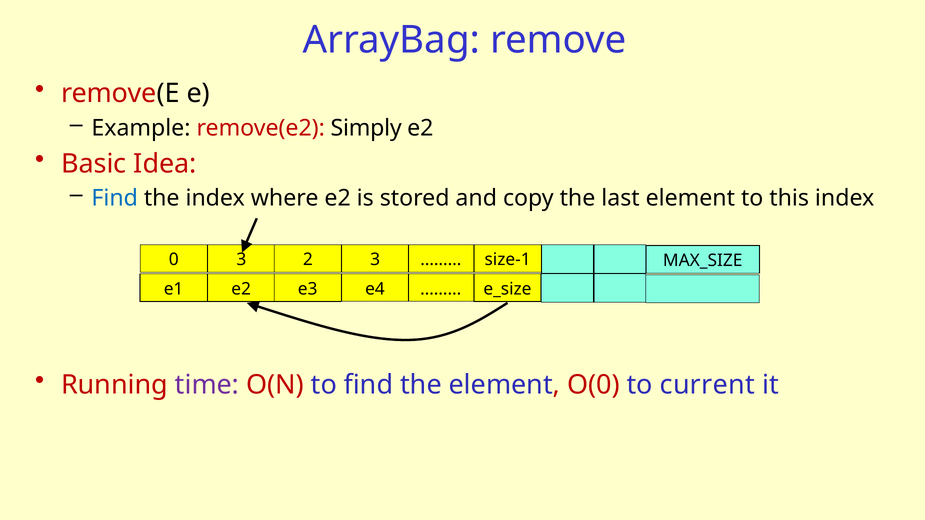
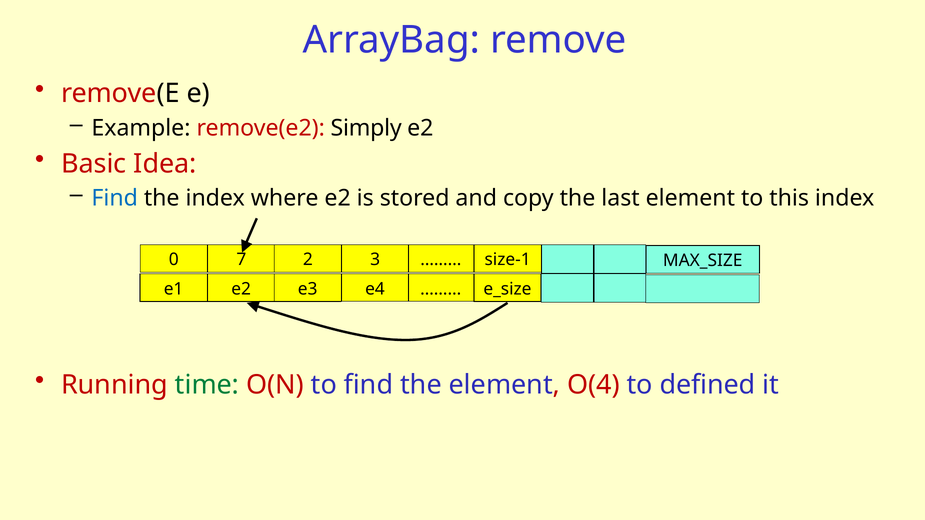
0 3: 3 -> 7 (241, 260)
time colour: purple -> green (207, 385)
O(0: O(0 -> O(4 (593, 385)
current: current -> defined (708, 385)
